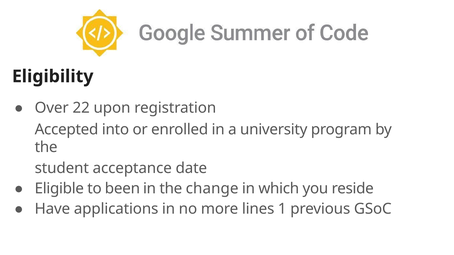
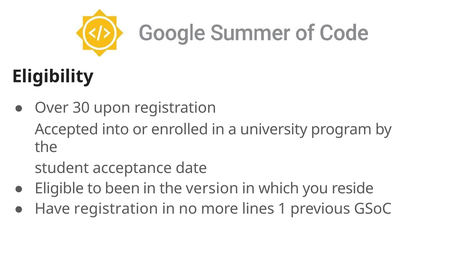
22: 22 -> 30 (81, 108)
change: change -> version (212, 189)
Have applications: applications -> registration (116, 209)
